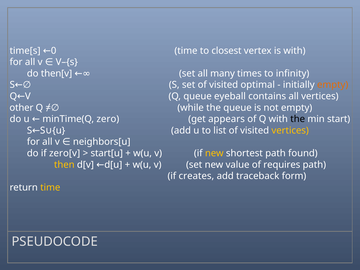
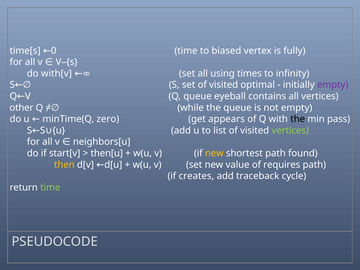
closest: closest -> biased (226, 51)
is with: with -> fully (294, 51)
then[v: then[v -> with[v (56, 73)
many: many -> using (223, 73)
empty colour: orange -> purple (333, 85)
start: start -> pass (339, 119)
vertices colour: yellow -> light green (290, 130)
zero[v: zero[v -> start[v (65, 153)
start[u: start[u -> then[u (107, 153)
form: form -> cycle (294, 176)
time colour: yellow -> light green (50, 187)
